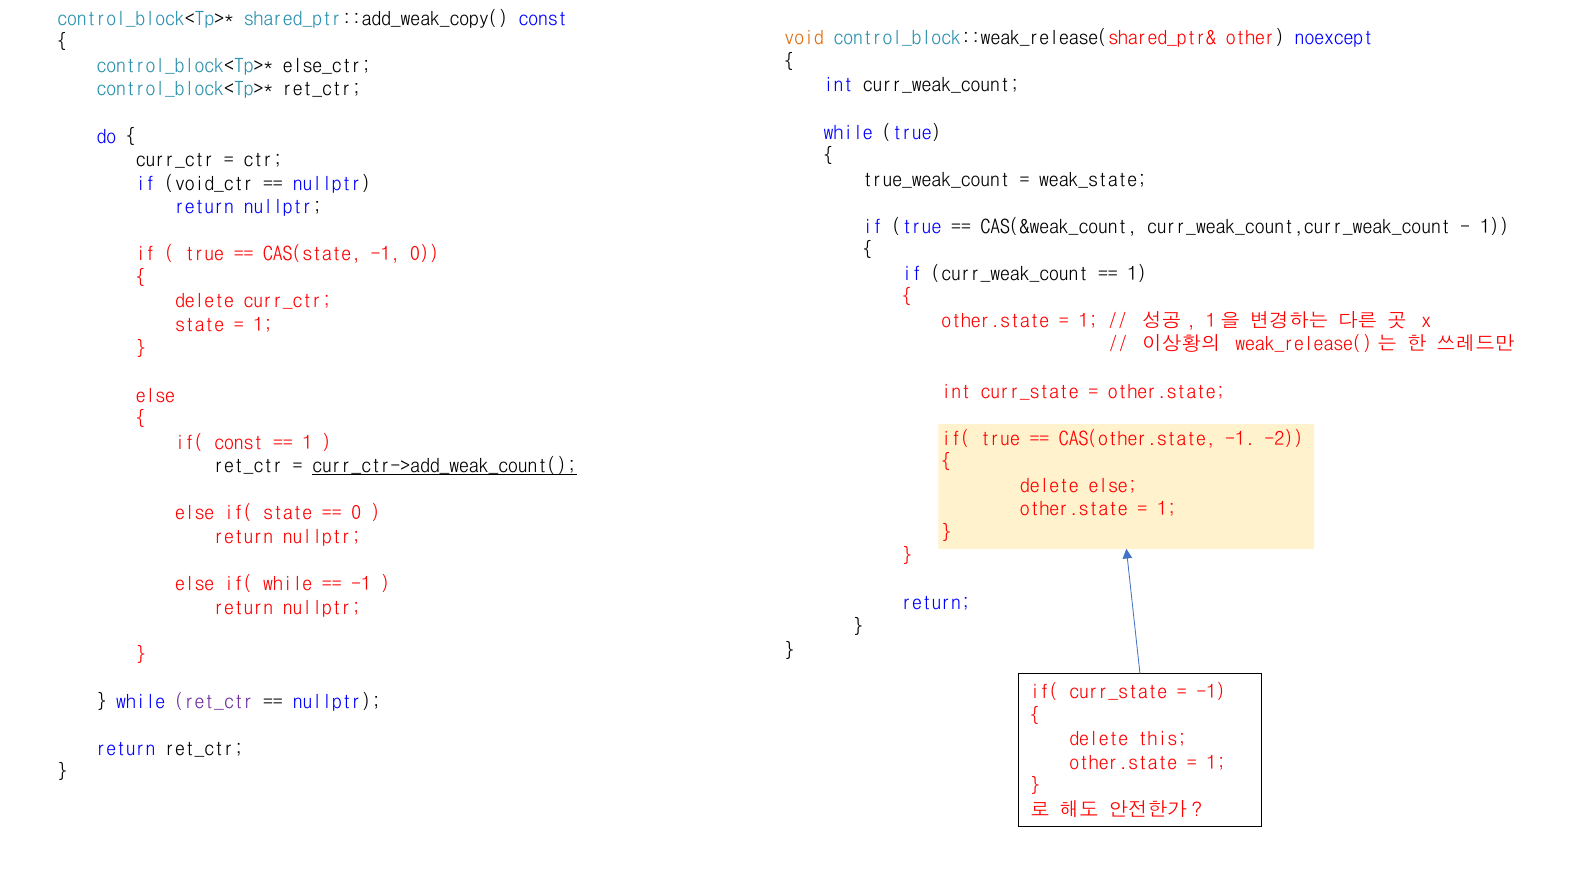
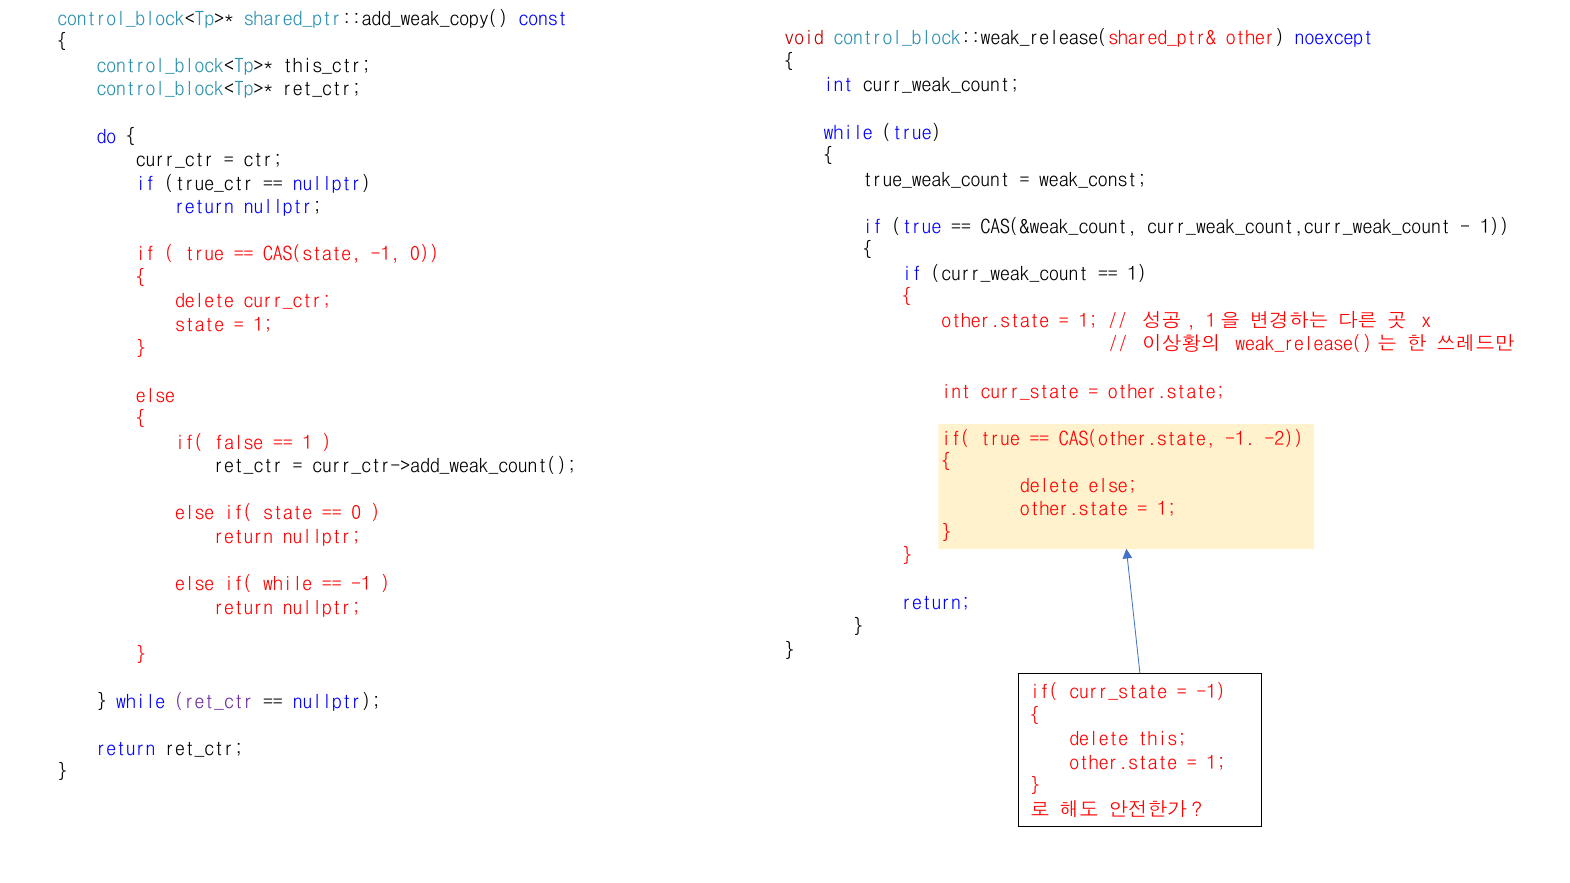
void colour: orange -> red (804, 38)
else_ctr: else_ctr -> this_ctr (327, 66)
weak_state: weak_state -> weak_const (1093, 180)
void_ctr: void_ctr -> true_ctr (209, 184)
if( const: const -> false (239, 443)
curr_ctr->add_weak_count( underline: present -> none (444, 466)
